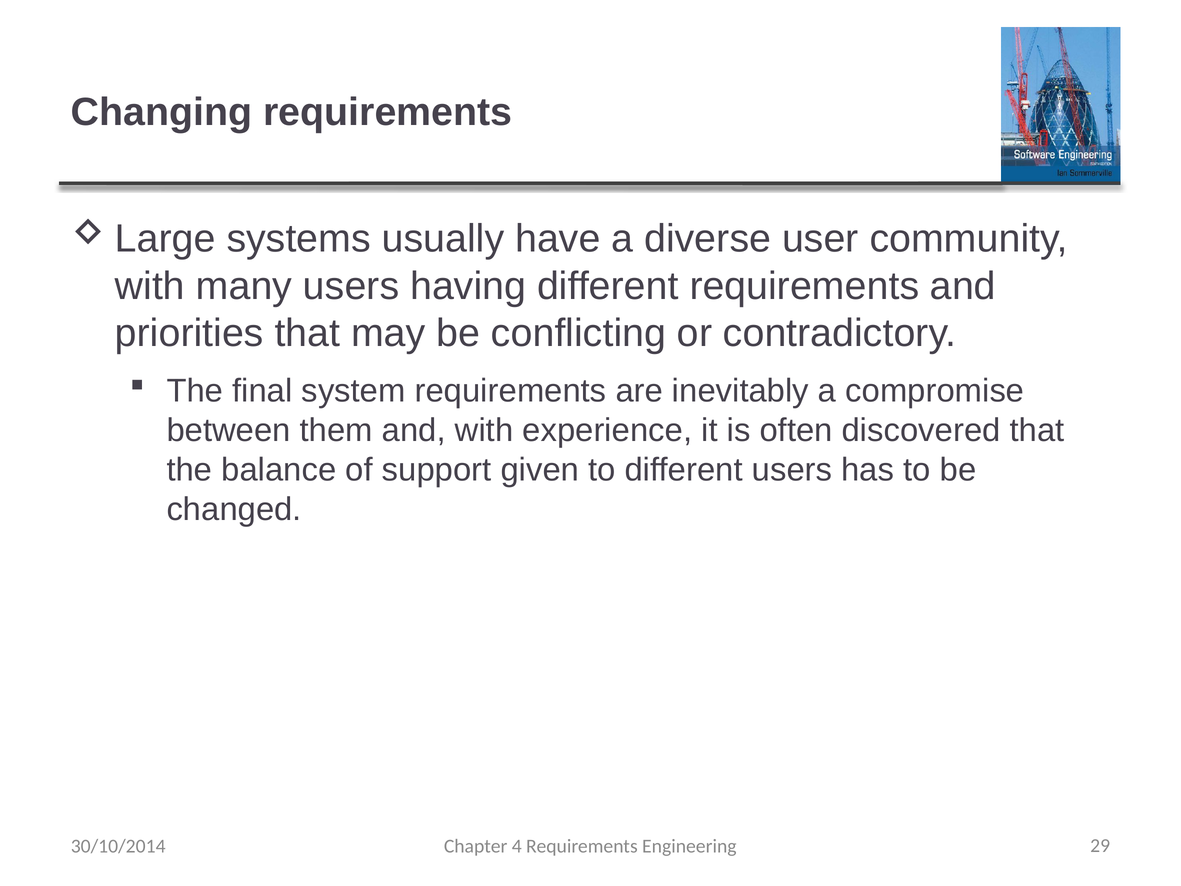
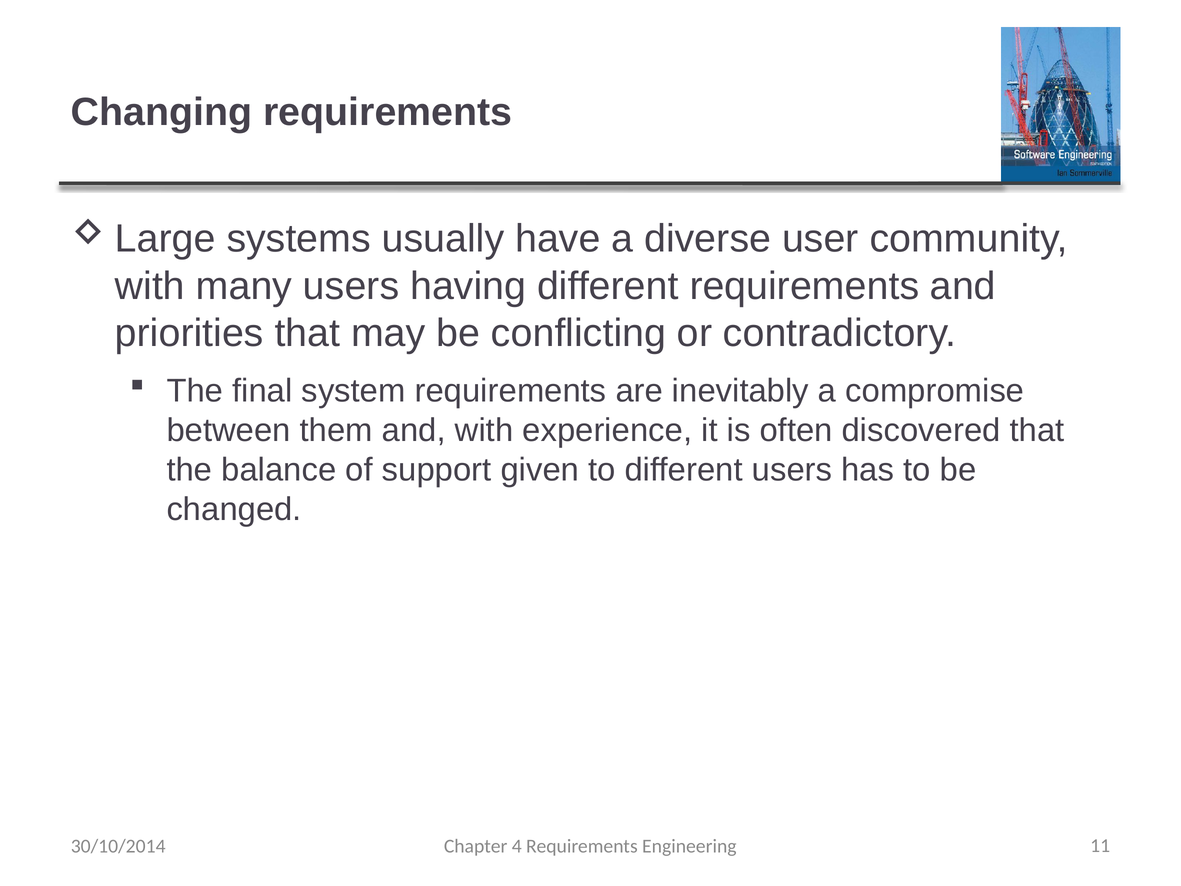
29: 29 -> 11 (1100, 846)
